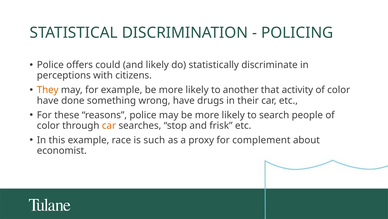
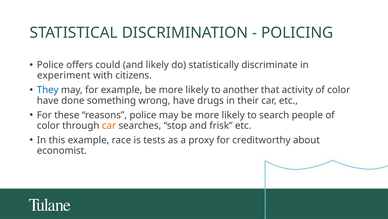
perceptions: perceptions -> experiment (64, 75)
They colour: orange -> blue (48, 90)
such: such -> tests (154, 140)
complement: complement -> creditworthy (261, 140)
